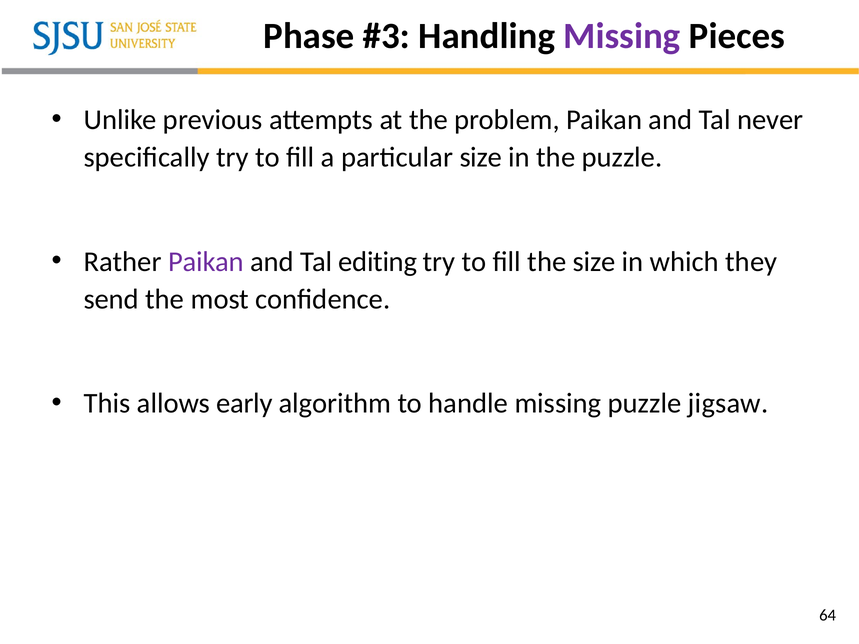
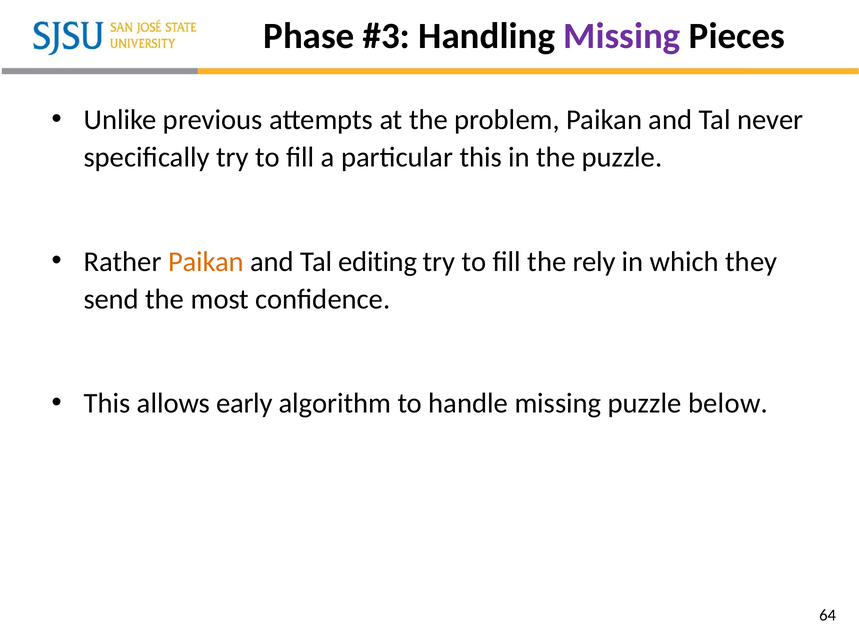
particular size: size -> this (481, 158)
Paikan colour: purple -> orange (206, 262)
the size: size -> rely (594, 262)
jigsaw: jigsaw -> below (728, 404)
